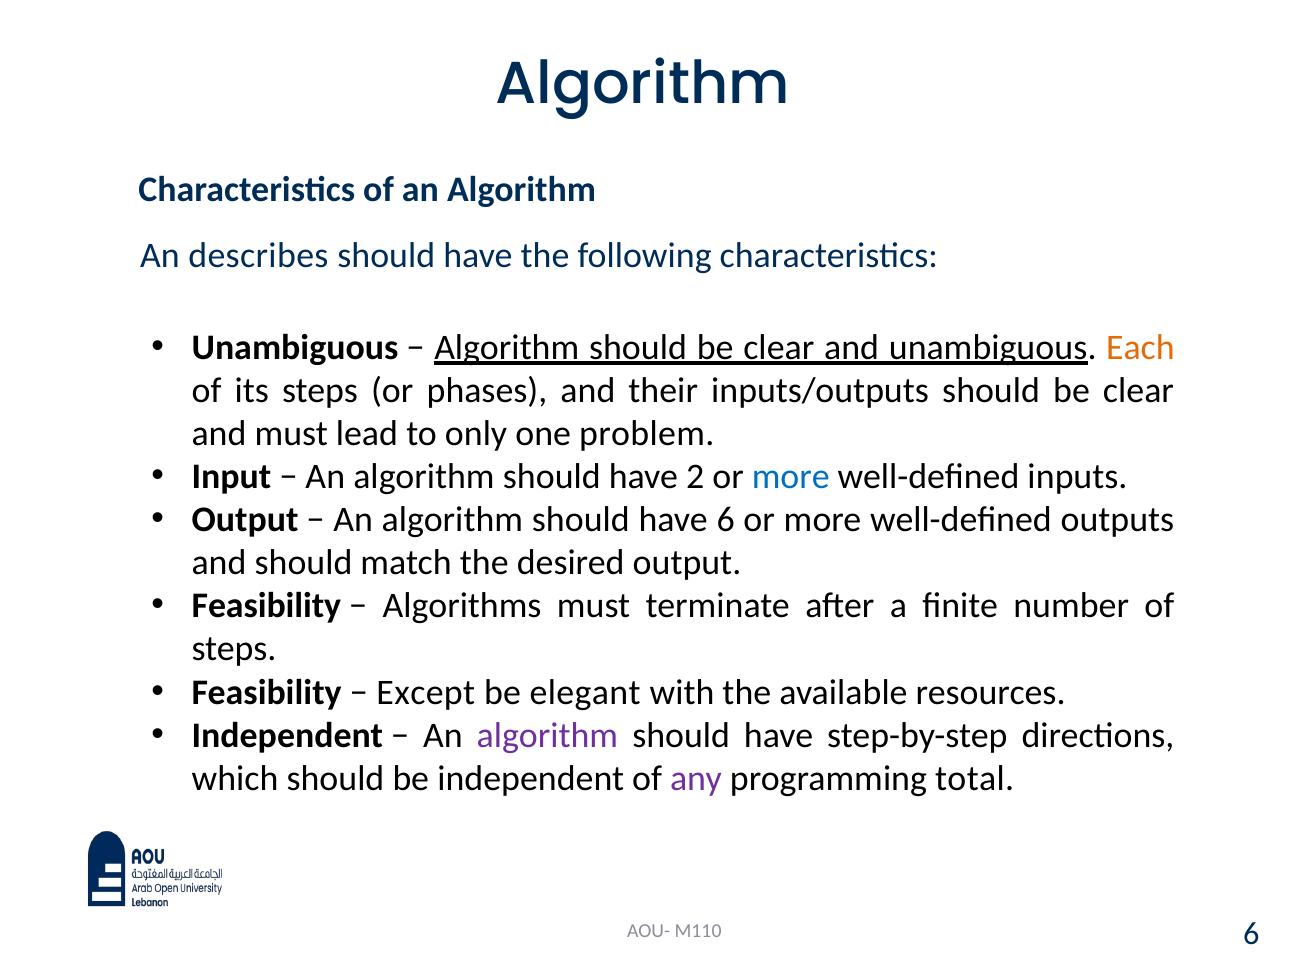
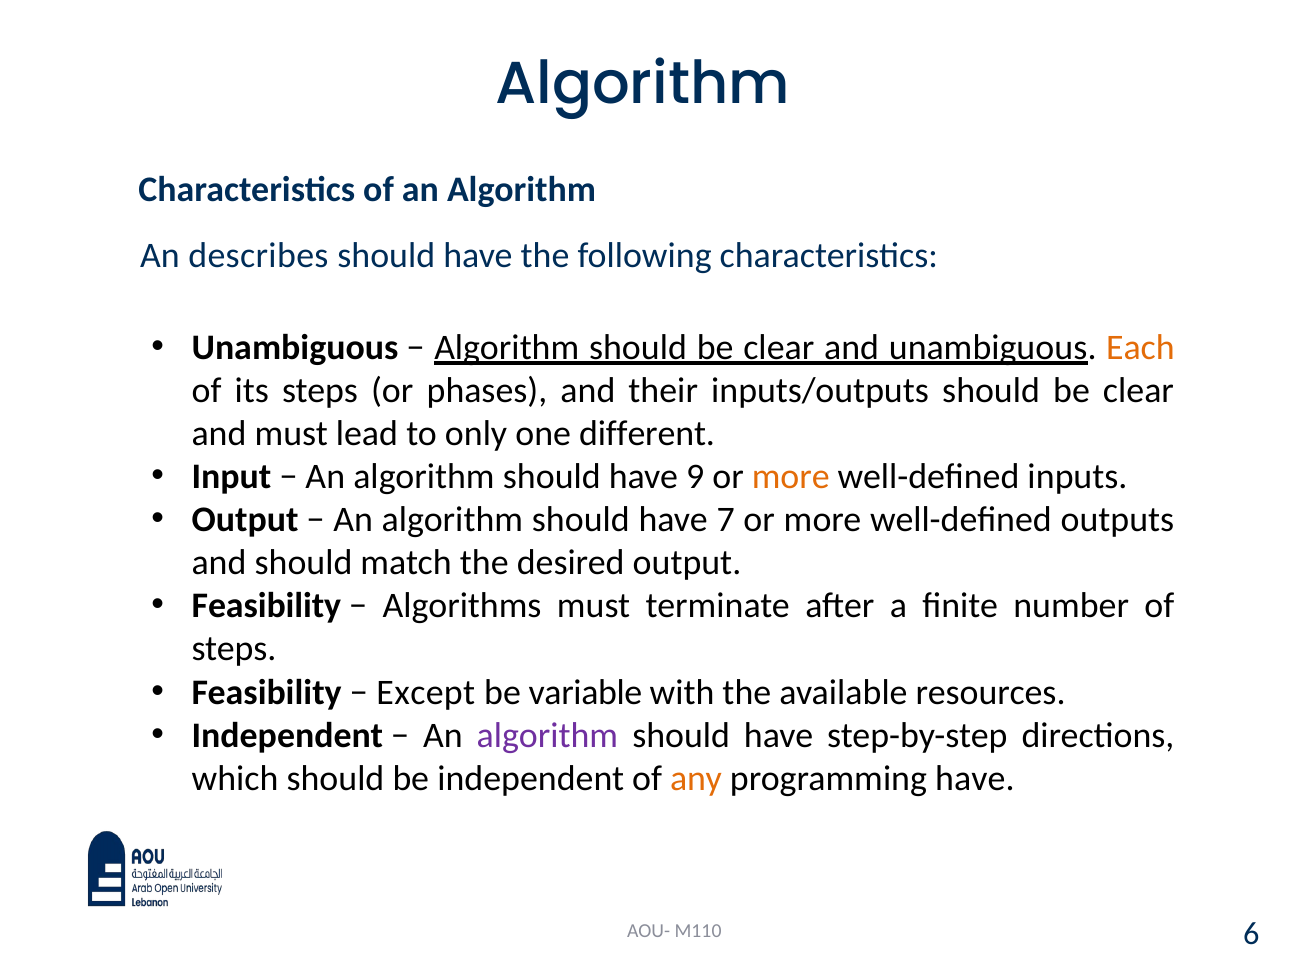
problem: problem -> different (647, 434)
2: 2 -> 9 (695, 477)
more colour: blue -> orange (791, 477)
have 6: 6 -> 7 (726, 520)
elegant: elegant -> variable (585, 692)
any colour: purple -> orange (696, 778)
programming total: total -> have (975, 778)
